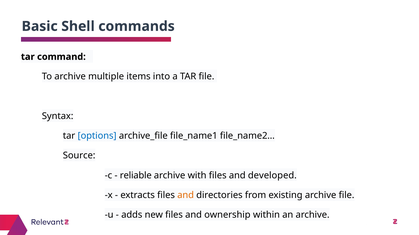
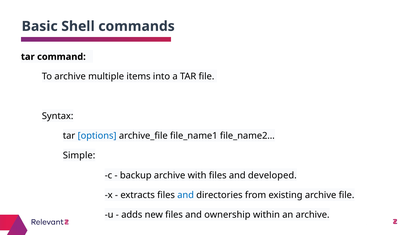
Source: Source -> Simple (79, 156)
reliable: reliable -> backup (136, 176)
and colour: orange -> blue (186, 196)
